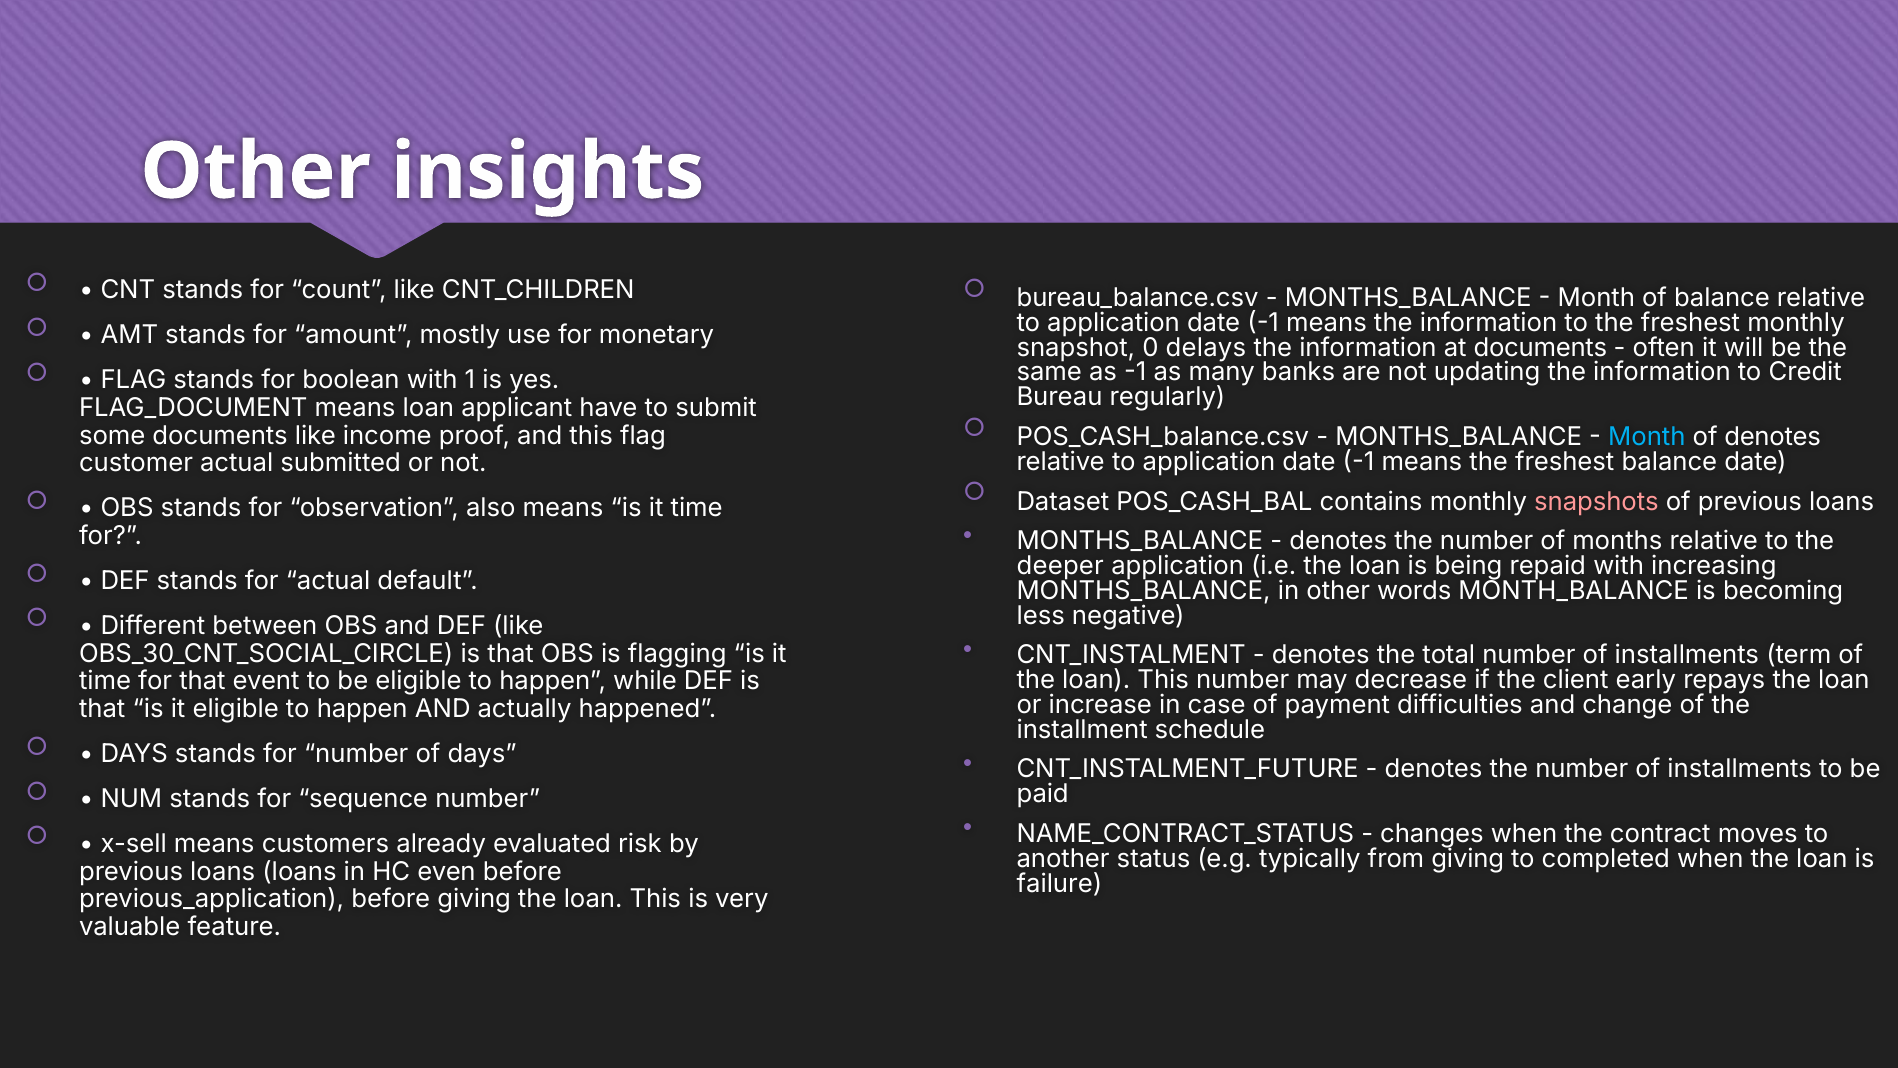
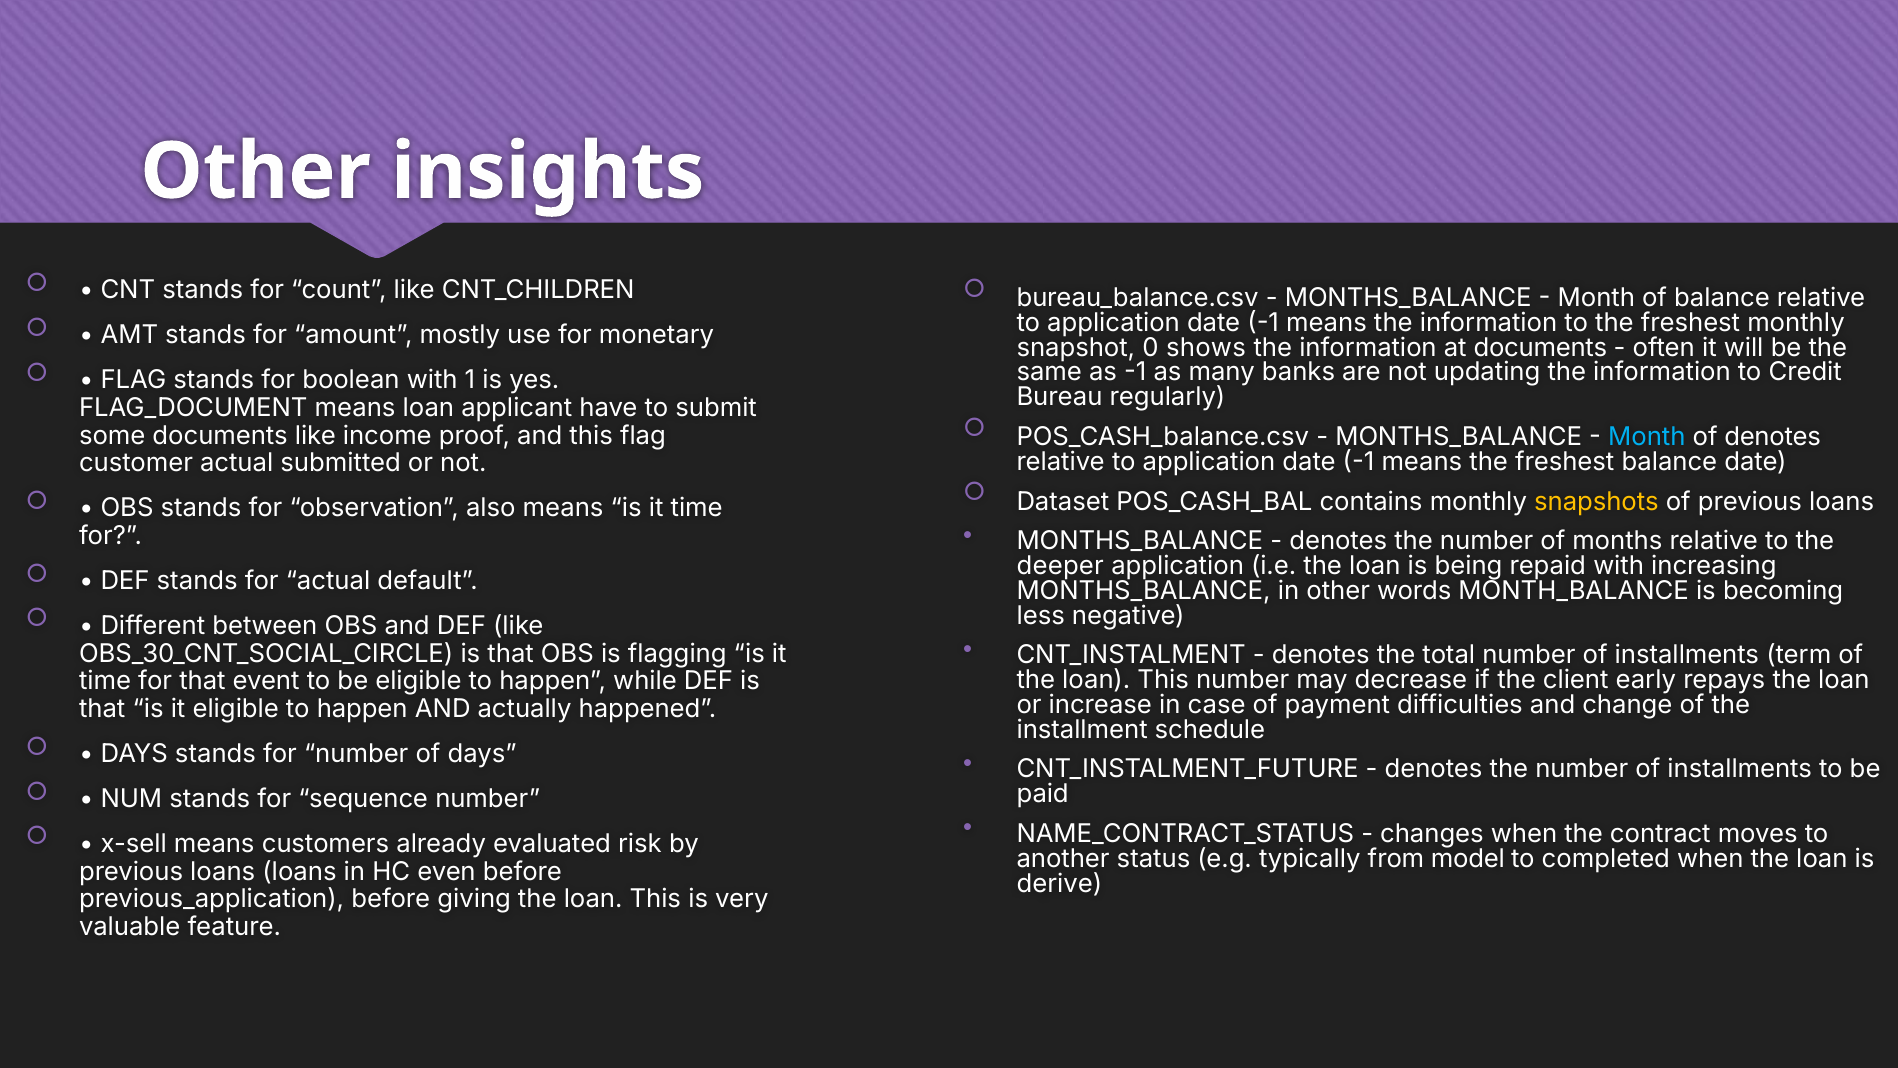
delays: delays -> shows (1206, 348)
snapshots colour: pink -> yellow (1596, 501)
from giving: giving -> model (1468, 858)
failure: failure -> derive (1059, 883)
